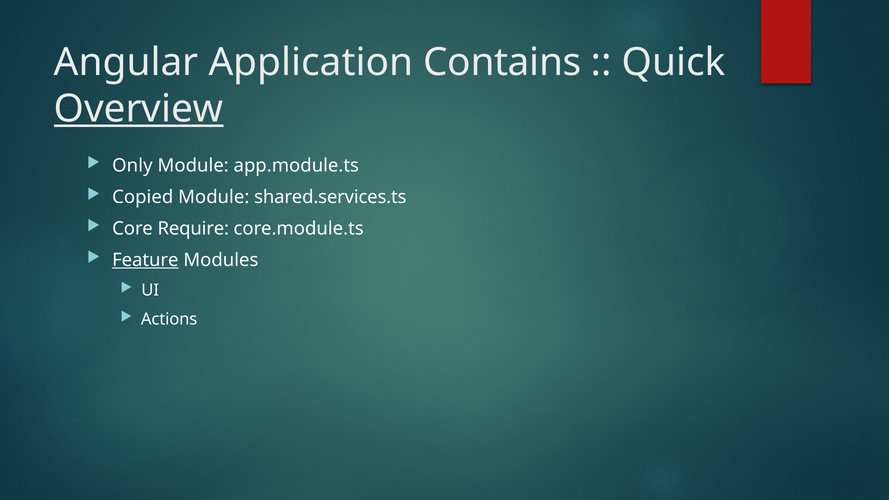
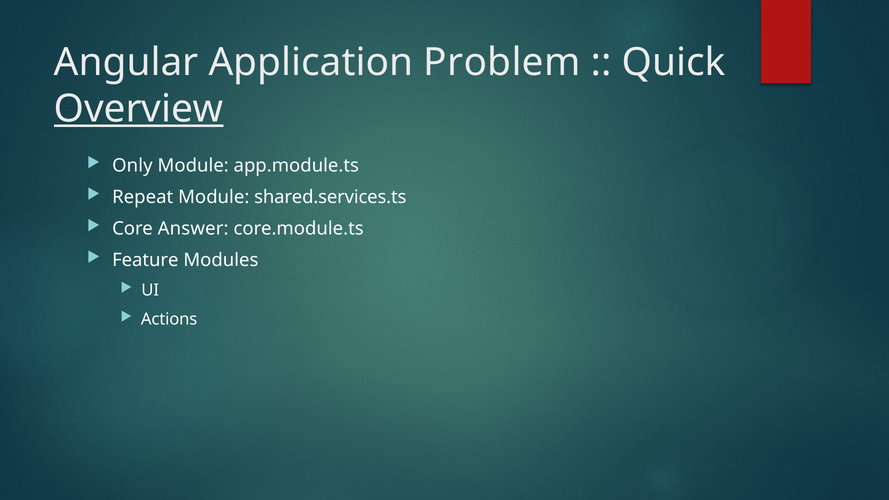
Contains: Contains -> Problem (502, 62)
Copied: Copied -> Repeat (143, 197)
Require: Require -> Answer (193, 228)
Feature underline: present -> none (145, 260)
